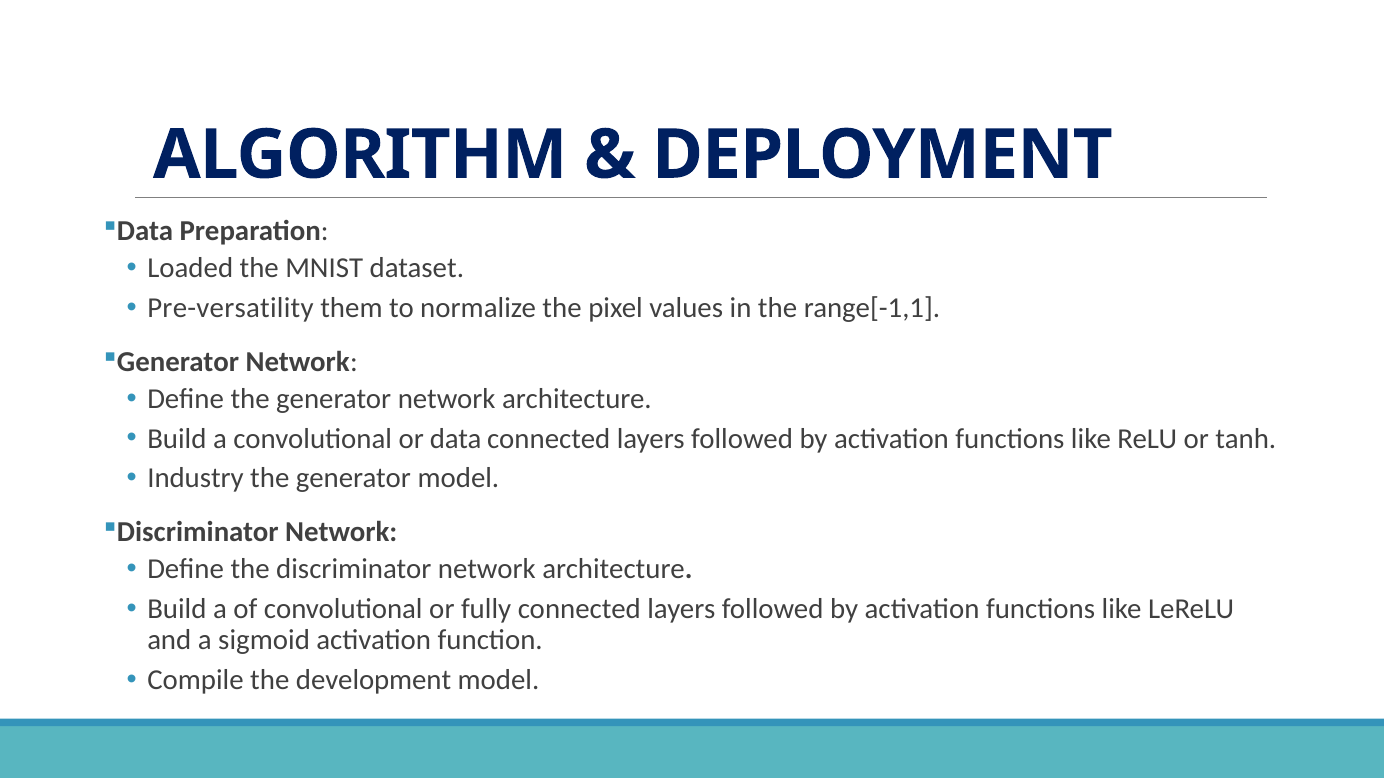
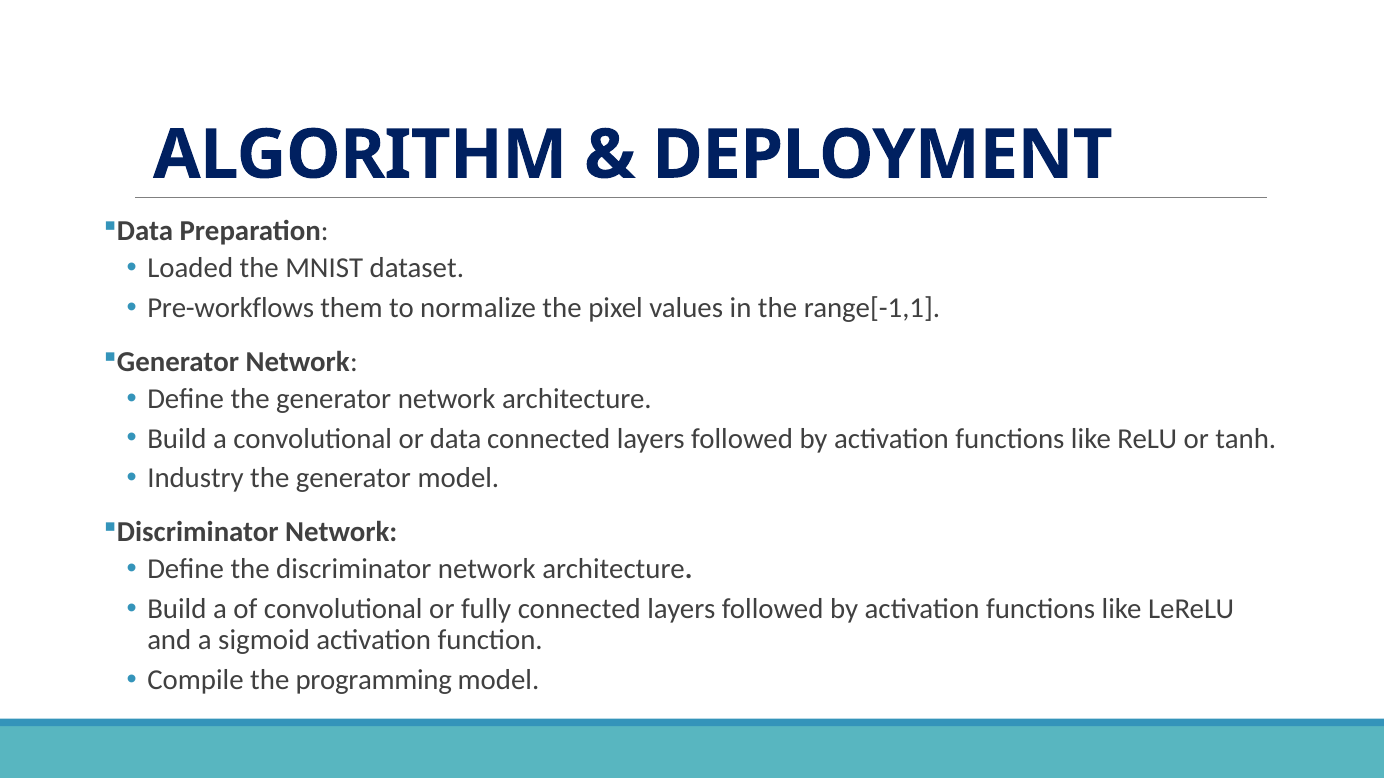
Pre-versatility: Pre-versatility -> Pre-workflows (231, 308)
development: development -> programming (374, 680)
